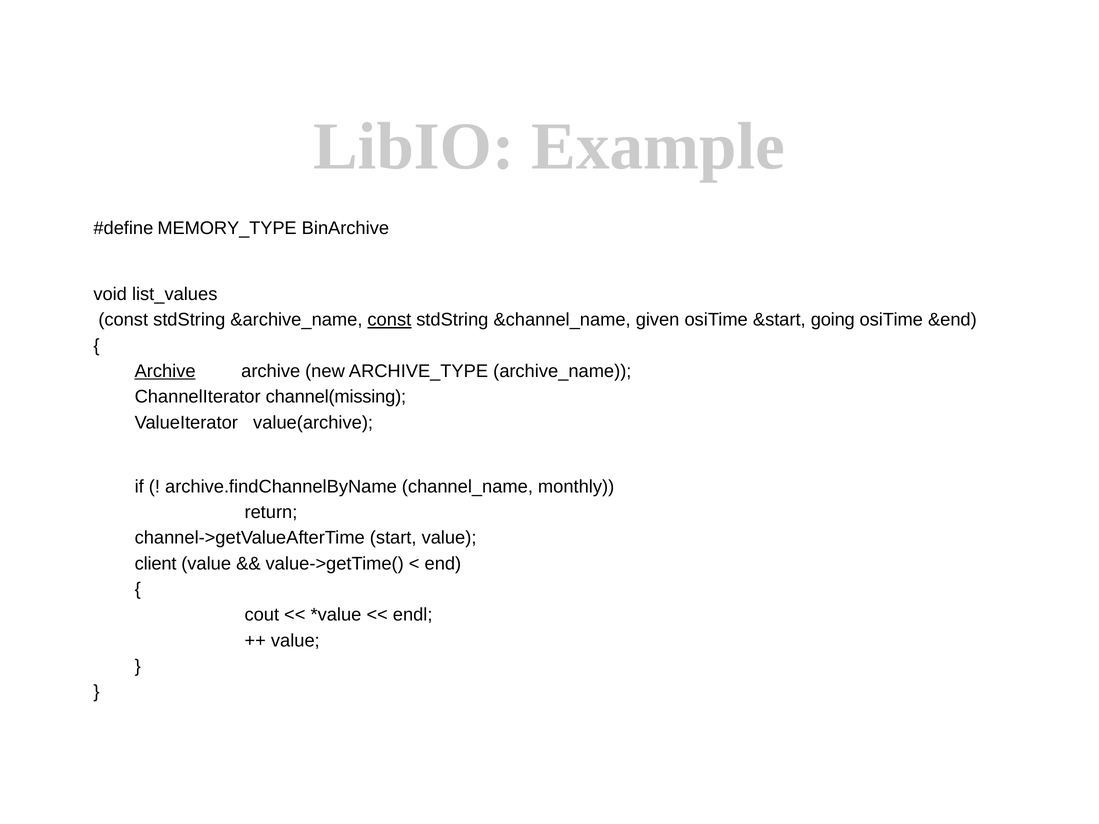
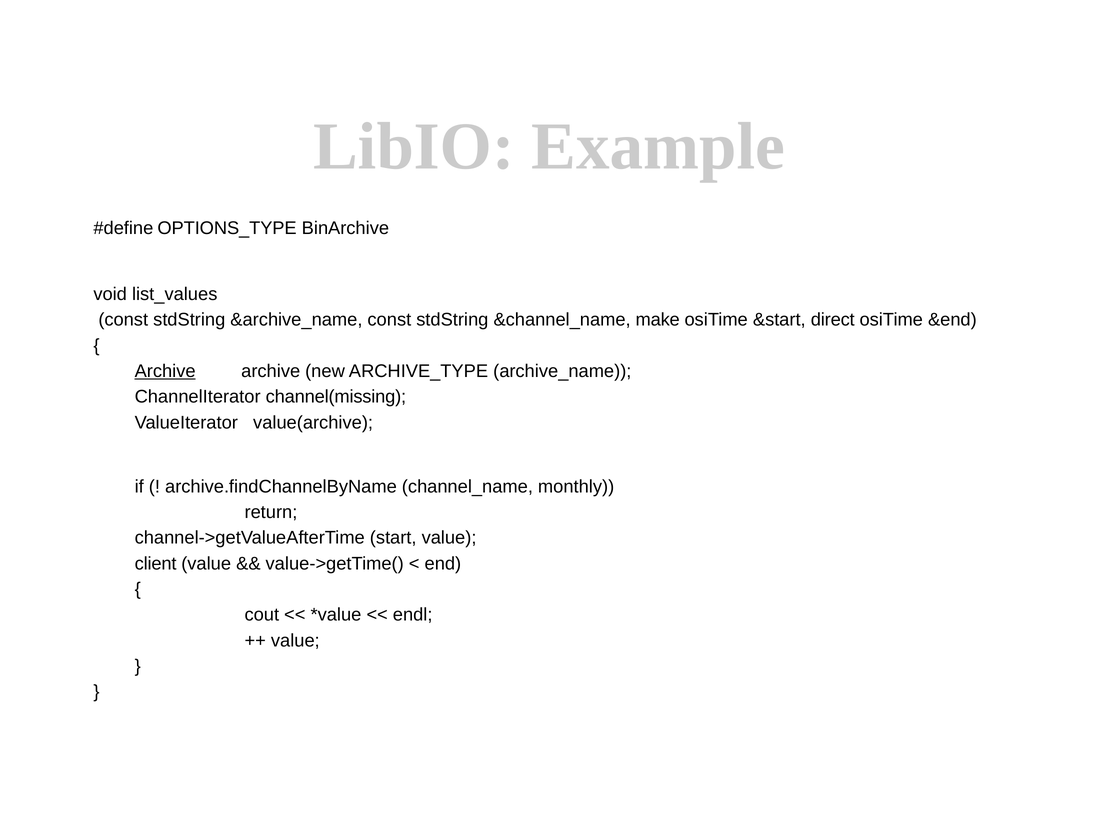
MEMORY_TYPE: MEMORY_TYPE -> OPTIONS_TYPE (227, 228)
const underline: present -> none (389, 320)
given: given -> make (658, 320)
going: going -> direct (833, 320)
